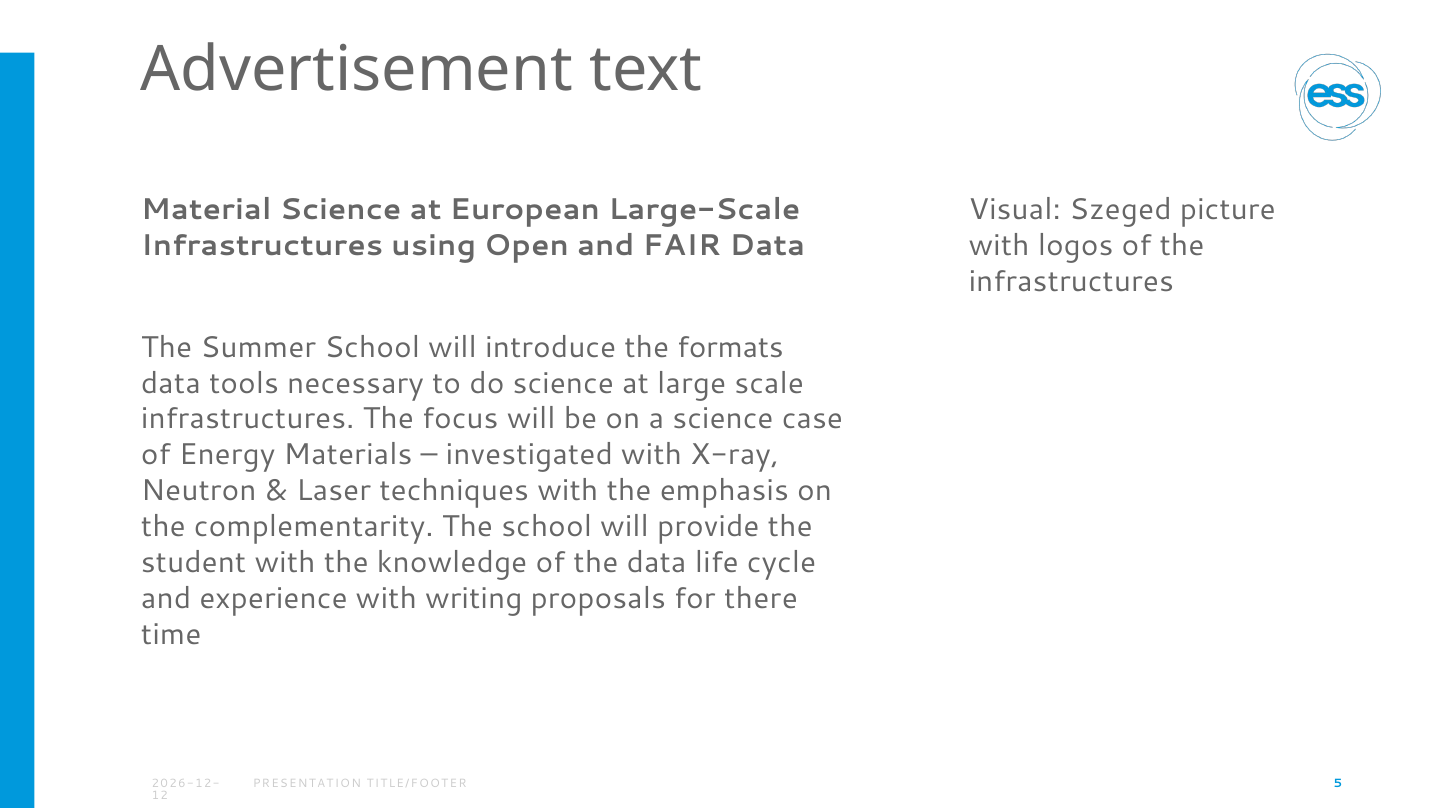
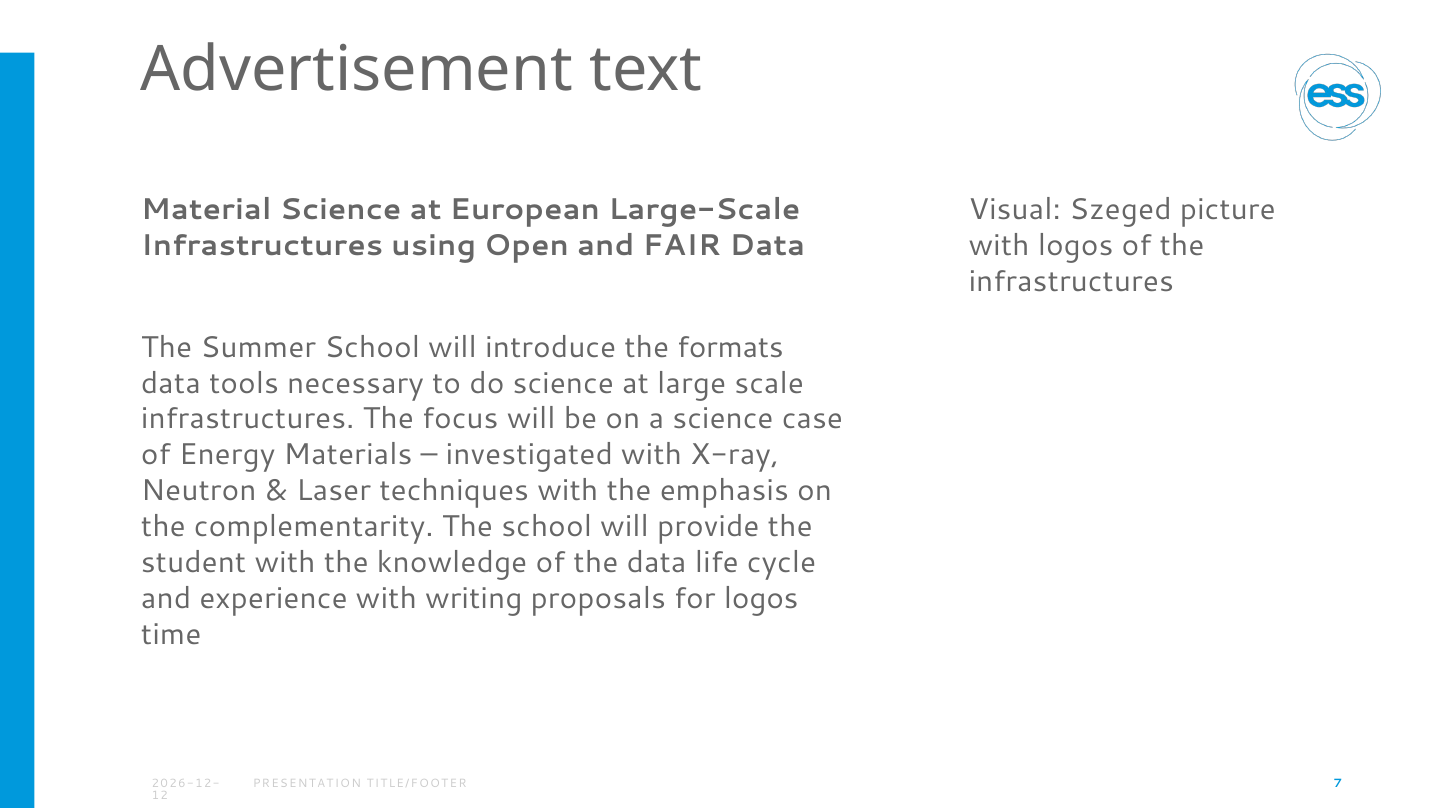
for there: there -> logos (761, 599)
5: 5 -> 7 (1338, 784)
